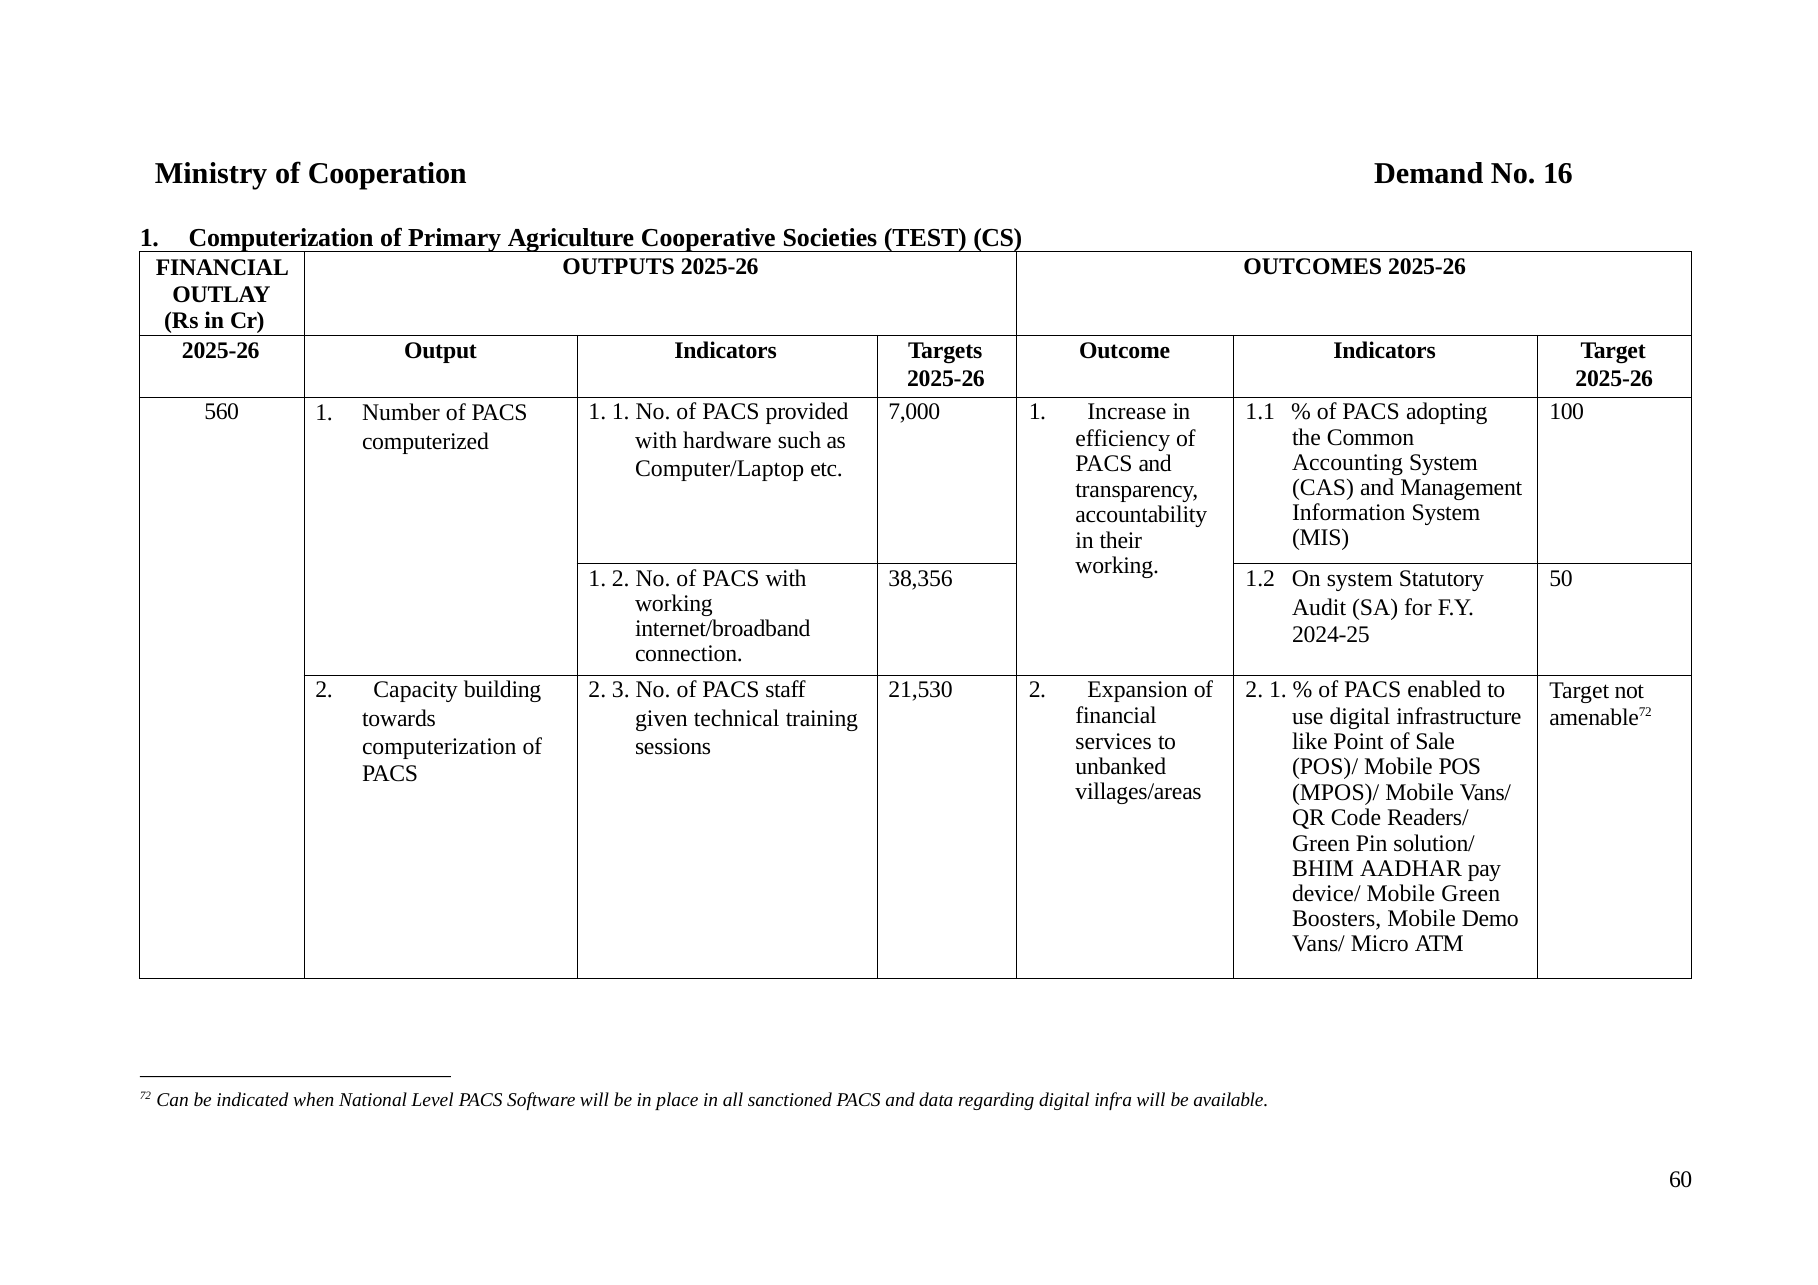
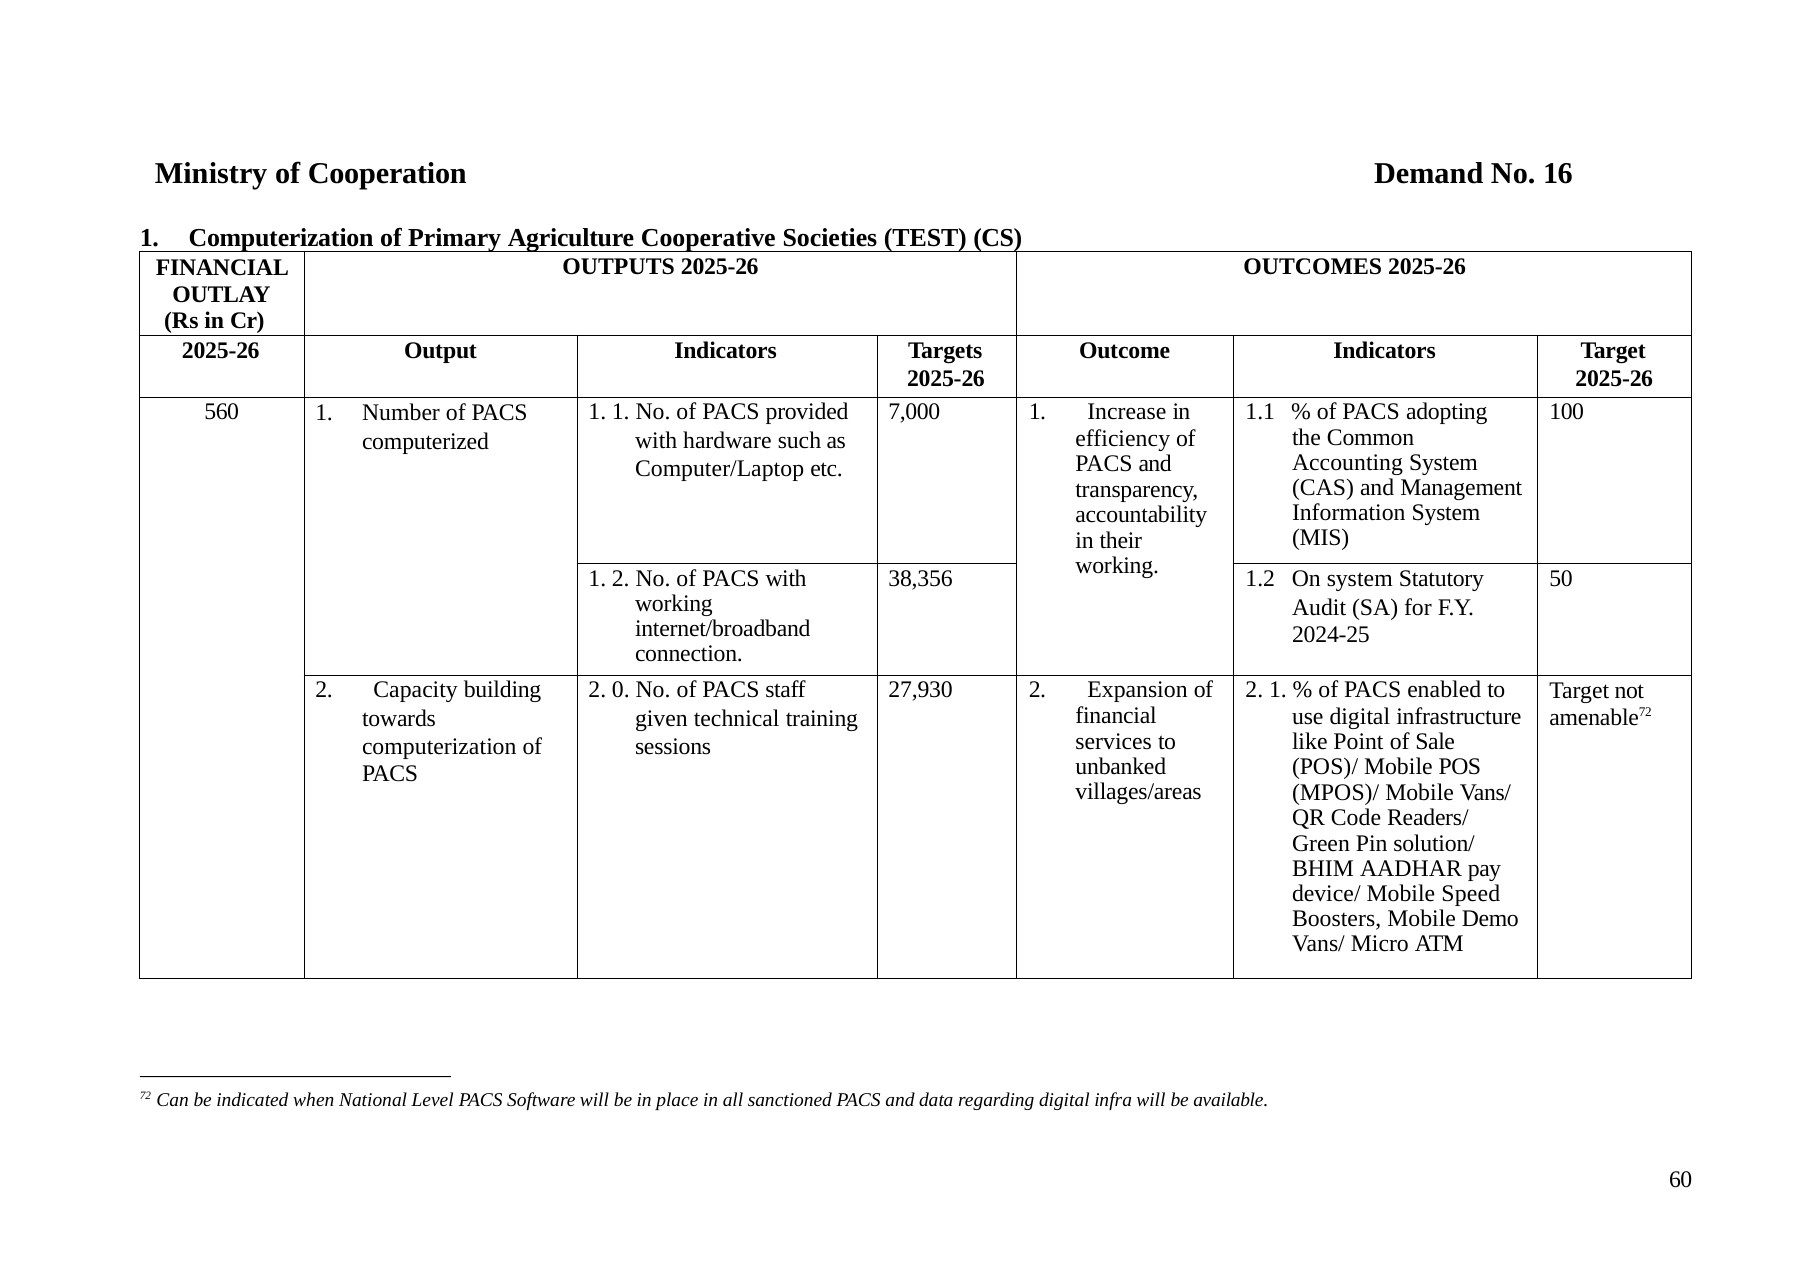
3: 3 -> 0 (621, 690)
21,530: 21,530 -> 27,930 (921, 690)
Mobile Green: Green -> Speed (1471, 894)
